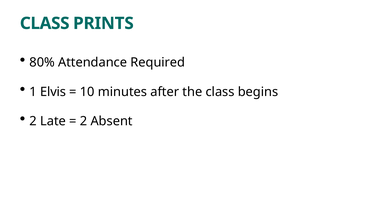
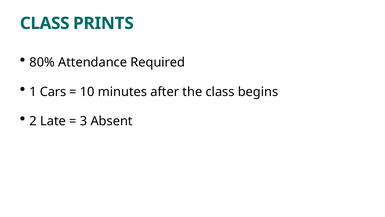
Elvis: Elvis -> Cars (53, 92)
2: 2 -> 3 (84, 121)
